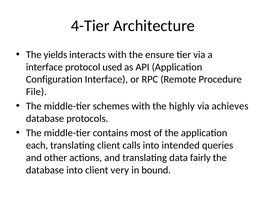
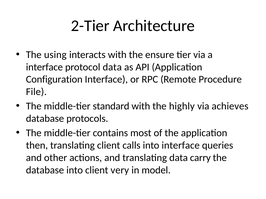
4-Tier: 4-Tier -> 2-Tier (90, 26)
yields: yields -> using (55, 55)
protocol used: used -> data (112, 67)
schemes: schemes -> standard (111, 106)
each: each -> then (37, 146)
into intended: intended -> interface (181, 146)
fairly: fairly -> carry (200, 158)
bound: bound -> model (156, 170)
